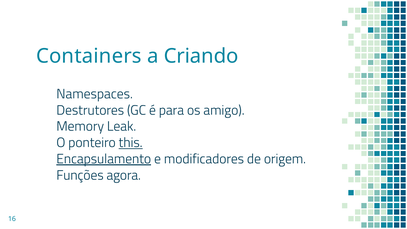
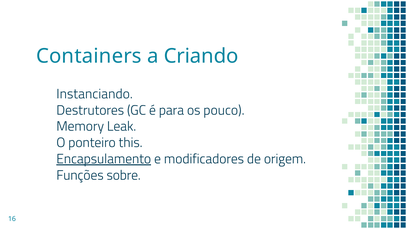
Namespaces: Namespaces -> Instanciando (95, 94)
amigo: amigo -> pouco (224, 110)
this underline: present -> none (131, 143)
agora: agora -> sobre (124, 175)
